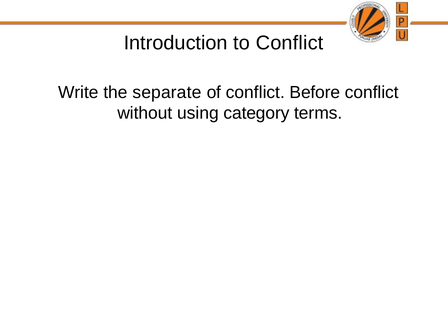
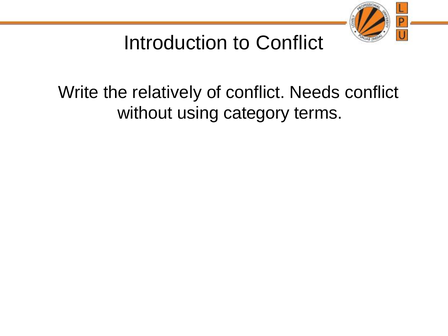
separate: separate -> relatively (167, 92)
Before: Before -> Needs (315, 92)
